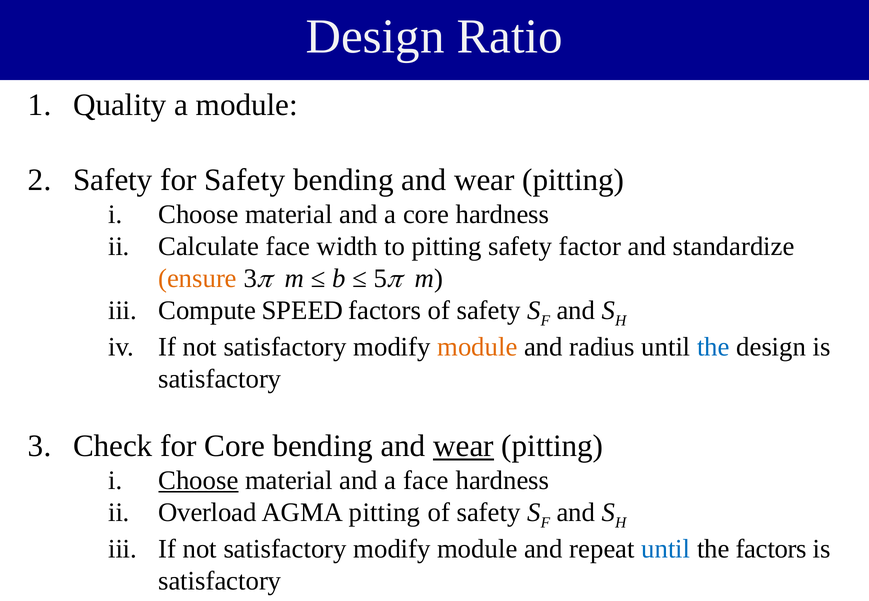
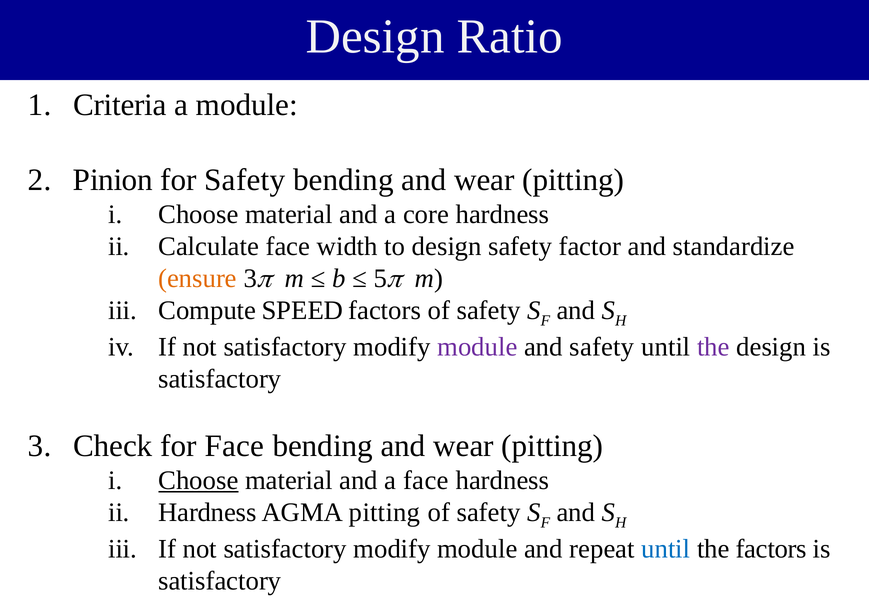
Quality: Quality -> Criteria (120, 105)
Safety: Safety -> Pinion (113, 180)
to pitting: pitting -> design (447, 247)
module colour: orange -> purple (477, 347)
and radius: radius -> safety (602, 347)
the colour: blue -> purple (713, 347)
for Core: Core -> Face (234, 446)
wear underline: present -> none (463, 446)
Overload: Overload -> Hardness (207, 513)
